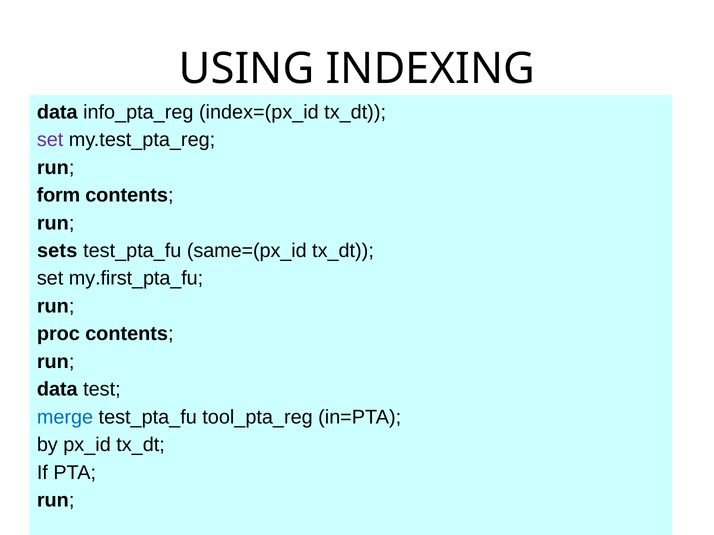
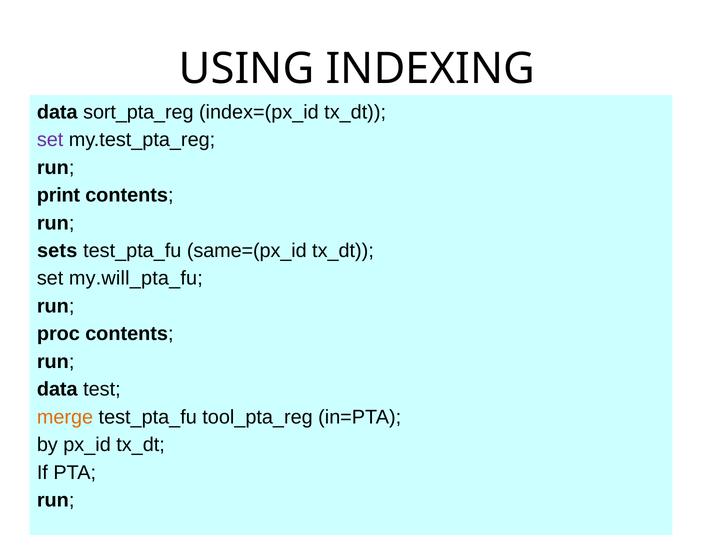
info_pta_reg: info_pta_reg -> sort_pta_reg (138, 112)
form: form -> print (58, 195)
my.first_pta_fu: my.first_pta_fu -> my.will_pta_fu (136, 279)
merge colour: blue -> orange (65, 418)
